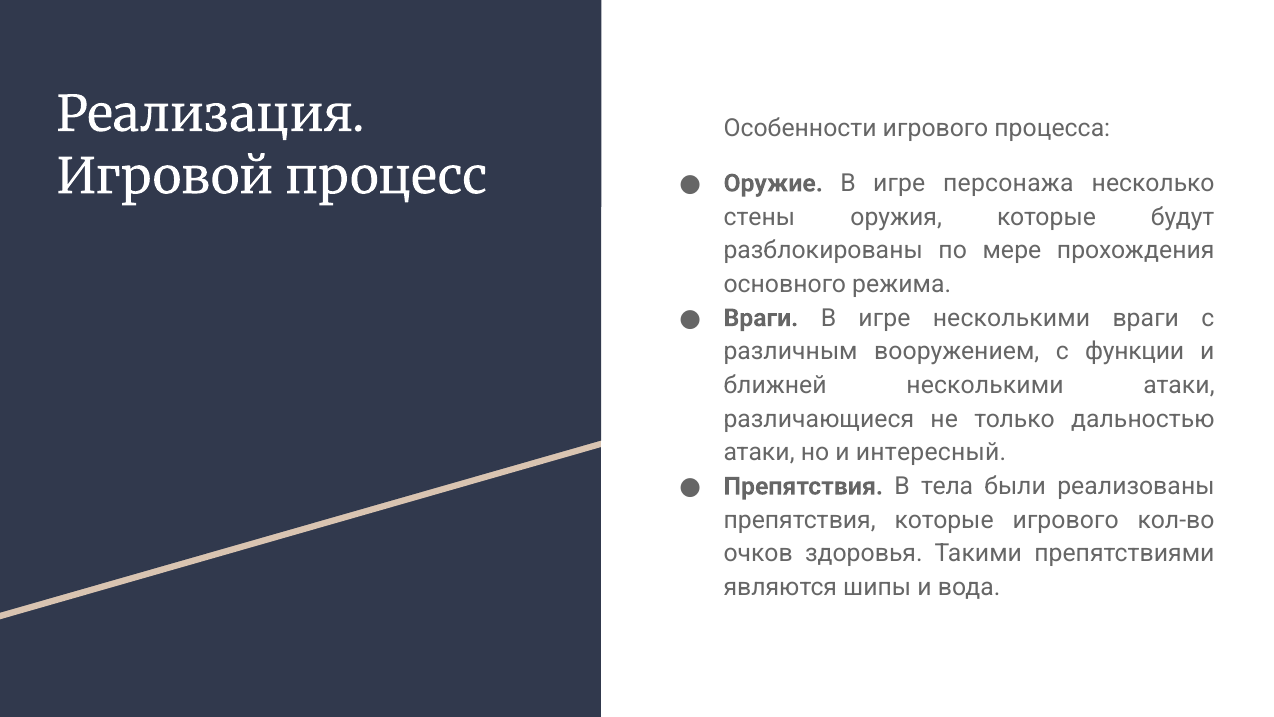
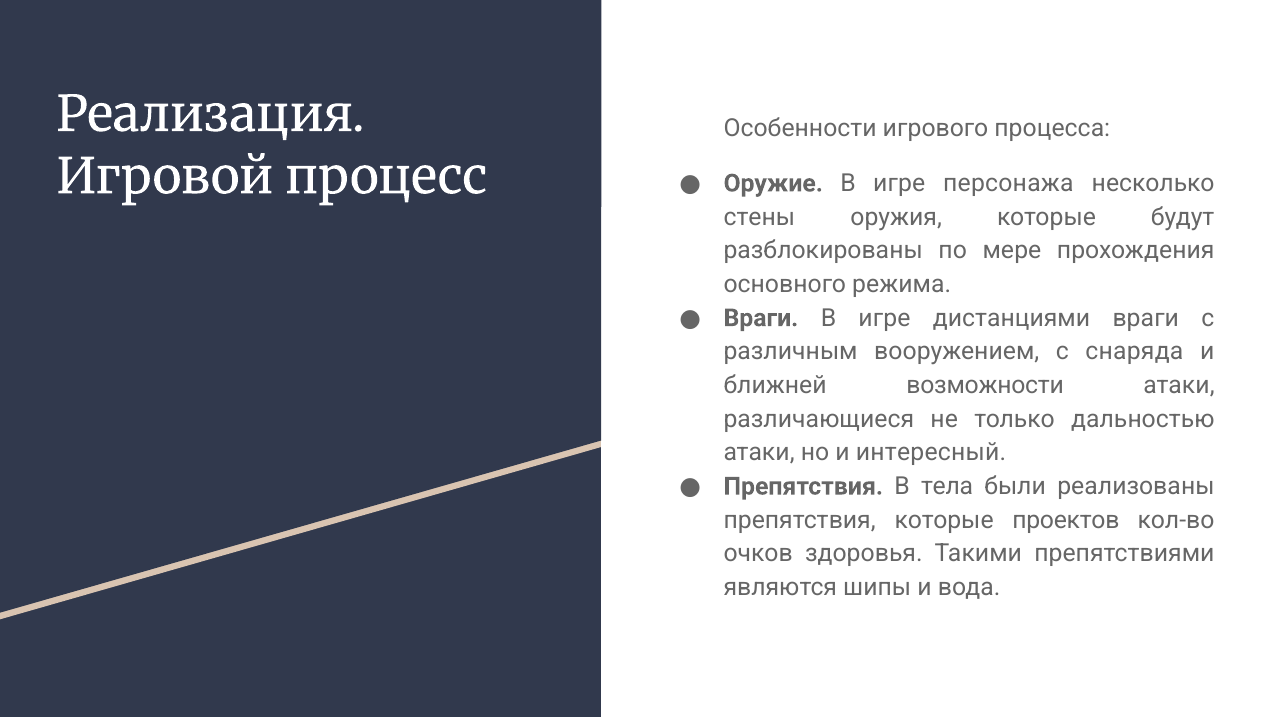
игре несколькими: несколькими -> дистанциями (1012, 318)
функции: функции -> снаряда (1134, 352)
ближней несколькими: несколькими -> возможности (985, 385)
которые игрового: игрового -> проектов (1066, 520)
